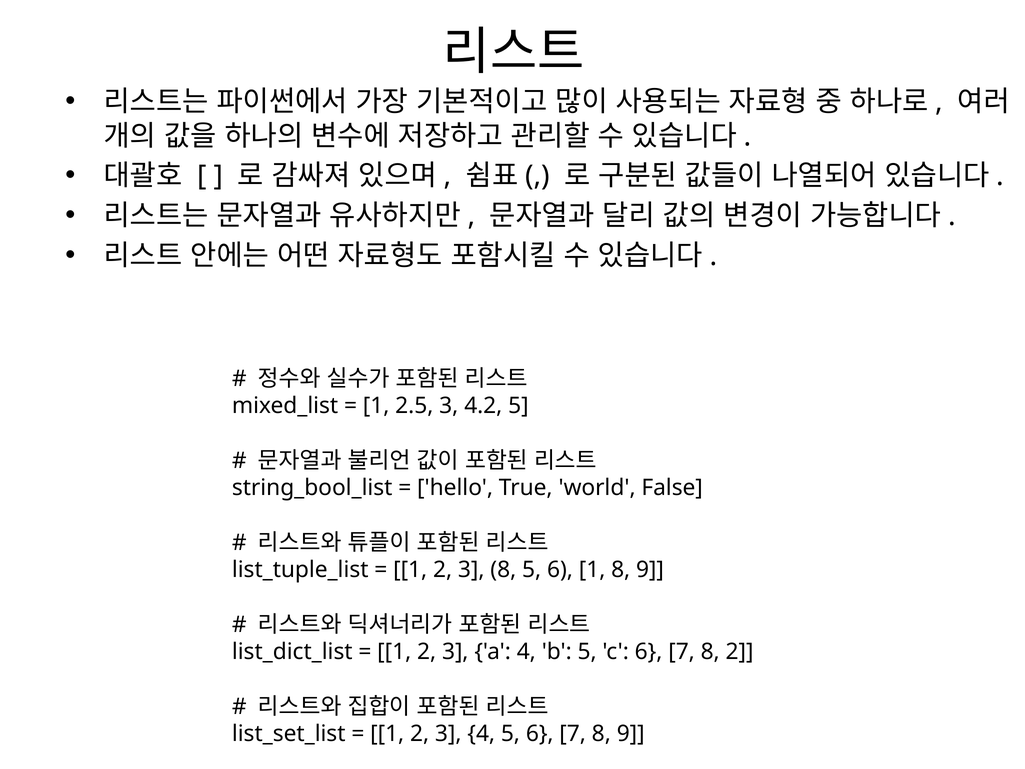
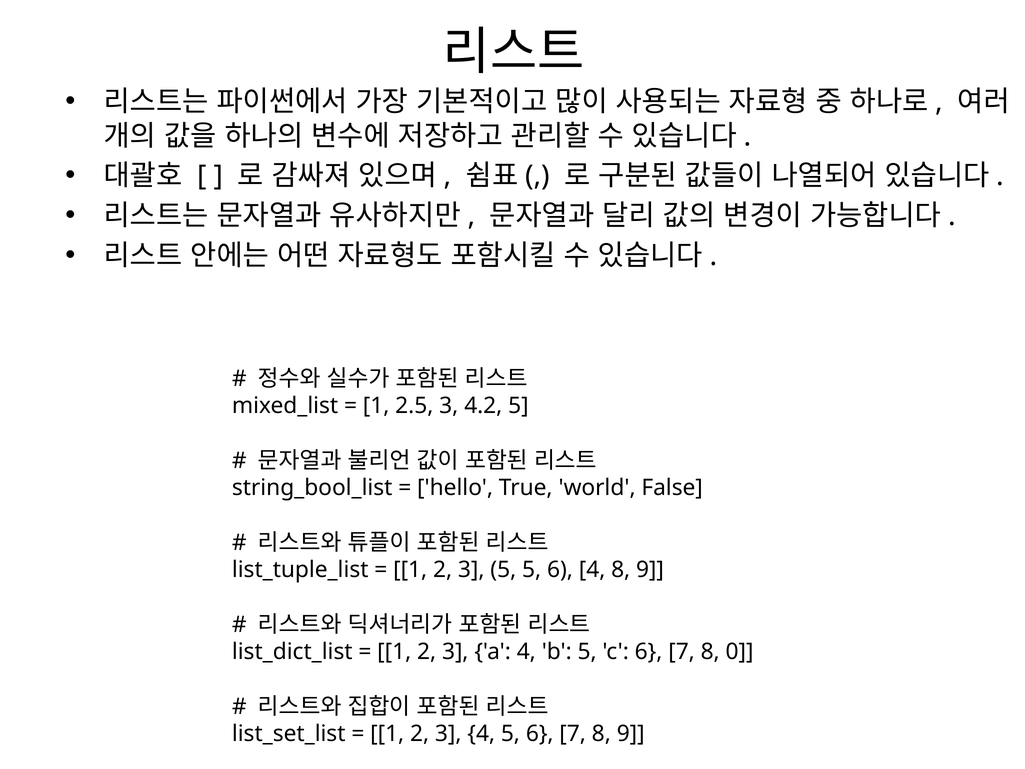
3 8: 8 -> 5 (503, 570)
6 1: 1 -> 4 (592, 570)
8 2: 2 -> 0 (740, 652)
